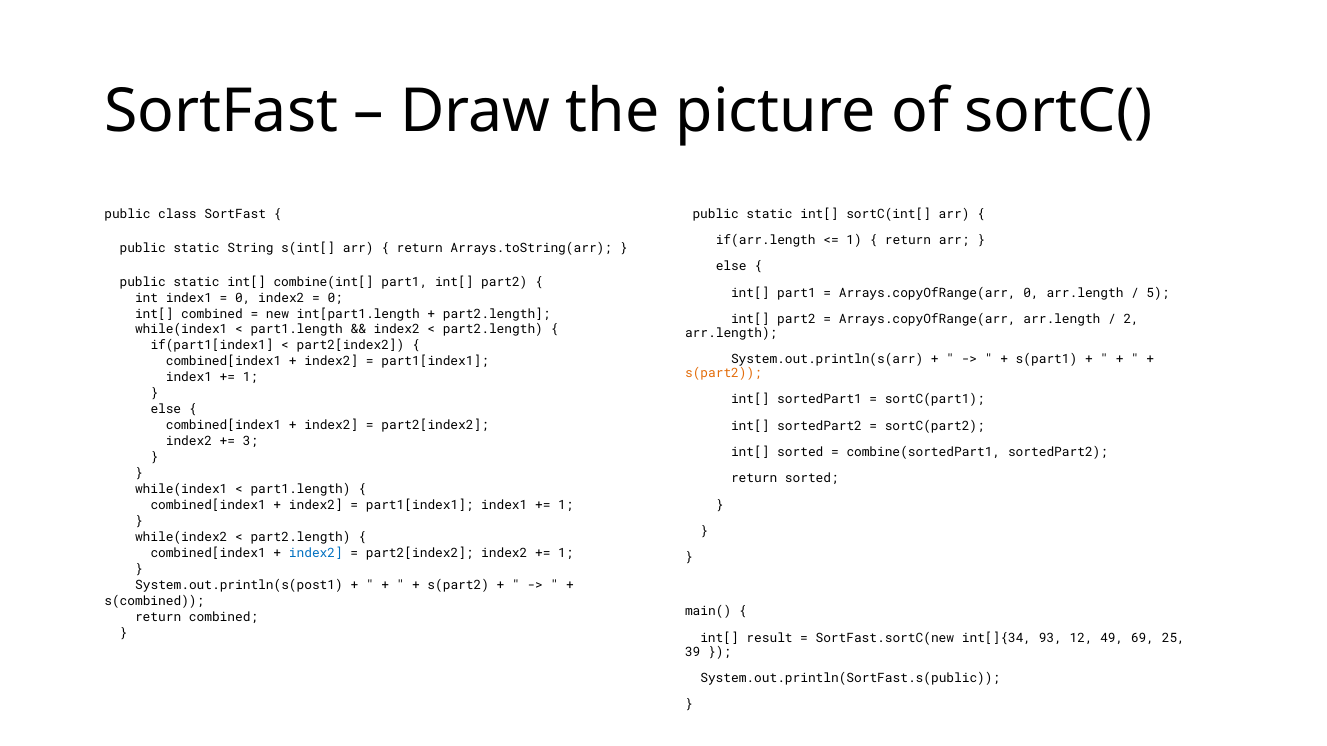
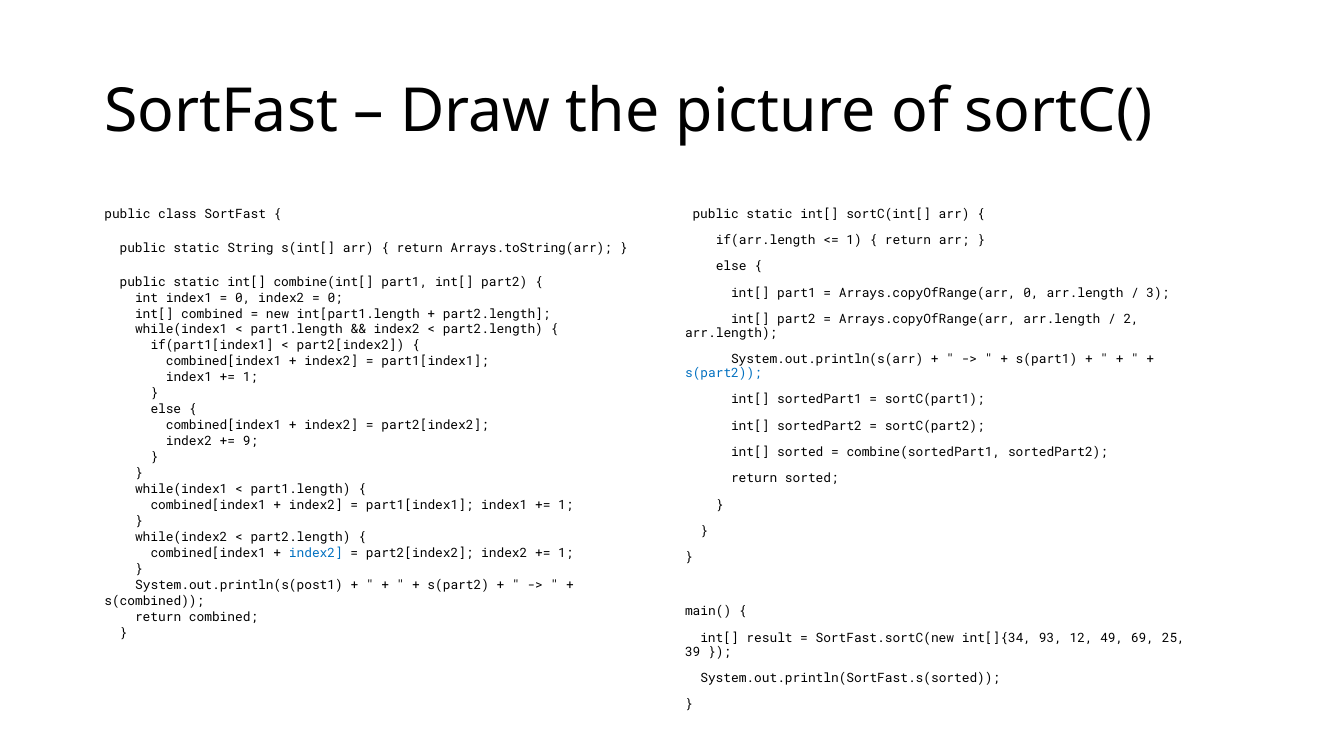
5: 5 -> 3 (1158, 293)
s(part2 colour: orange -> blue (724, 373)
3: 3 -> 9 (251, 442)
System.out.println(SortFast.s(public: System.out.println(SortFast.s(public -> System.out.println(SortFast.s(sorted (850, 679)
